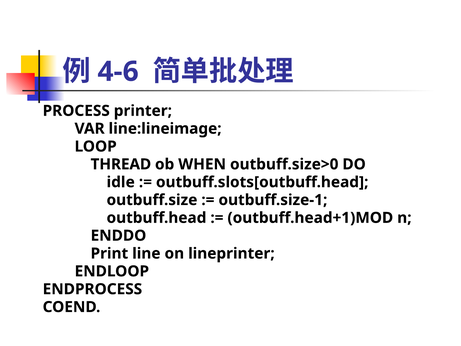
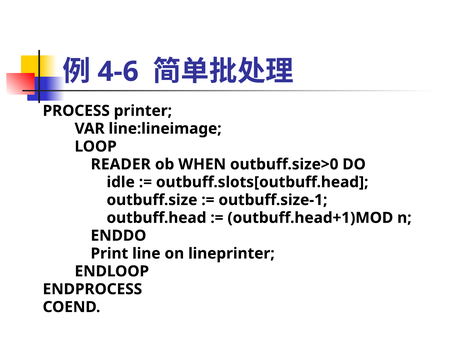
THREAD: THREAD -> READER (121, 164)
